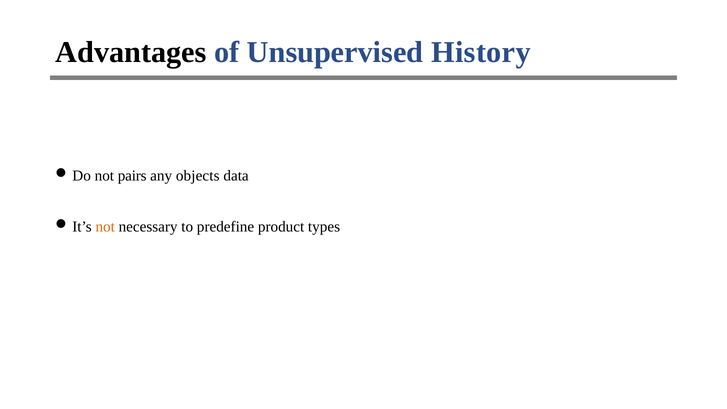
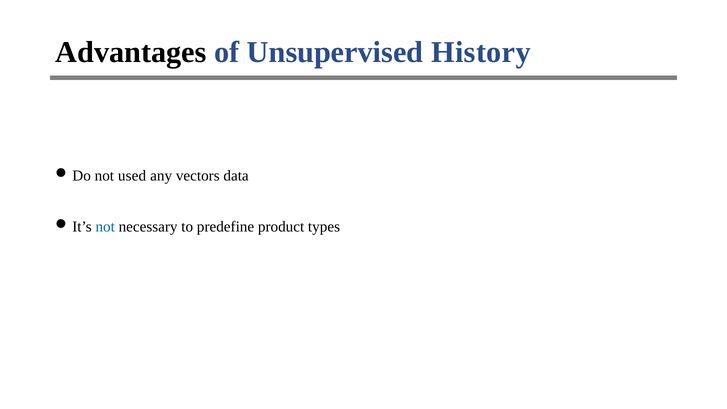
pairs: pairs -> used (132, 176)
objects: objects -> vectors (198, 176)
not colour: orange -> blue (105, 227)
